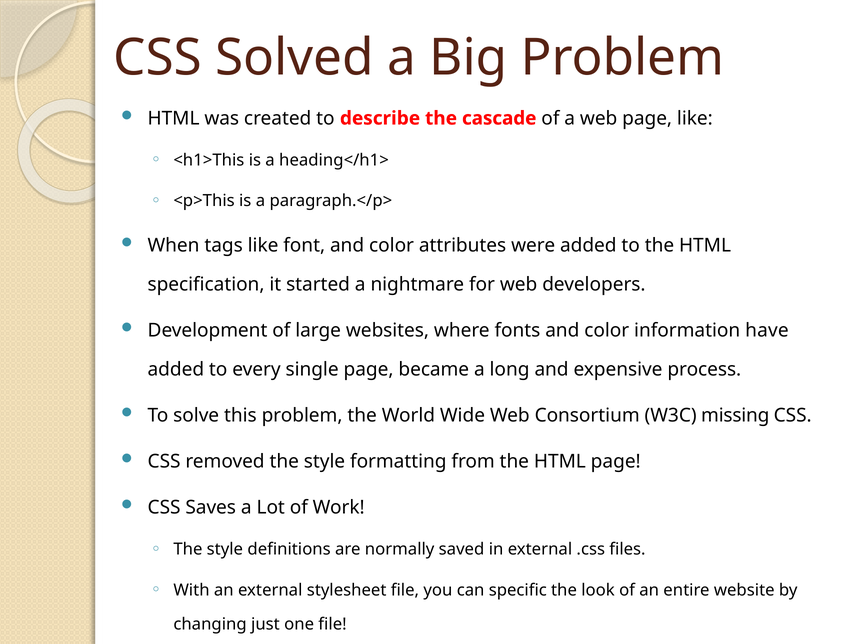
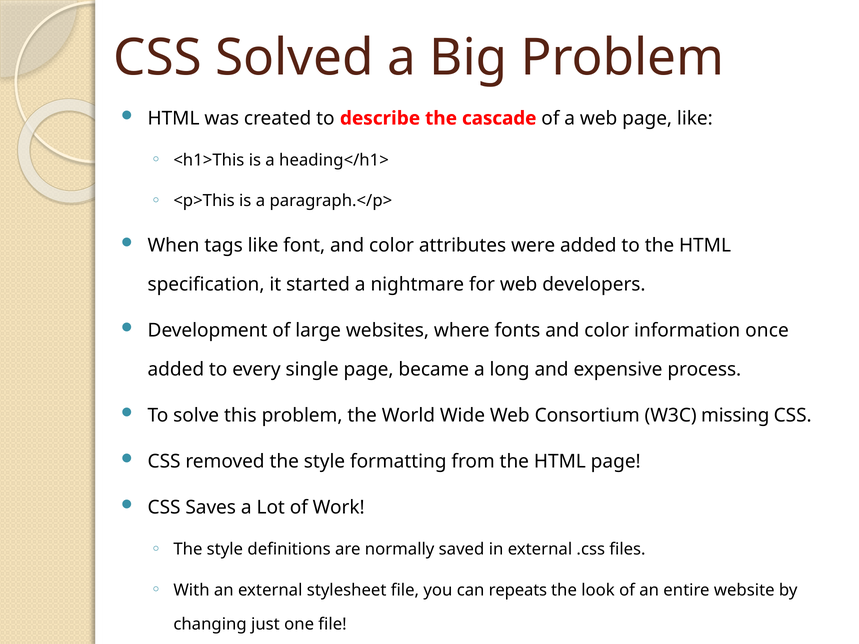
have: have -> once (767, 331)
specific: specific -> repeats (518, 590)
